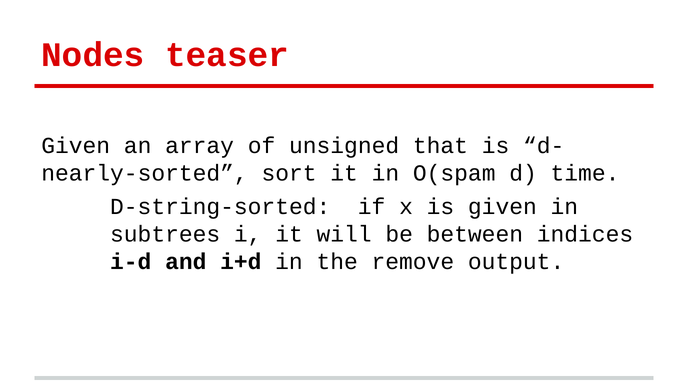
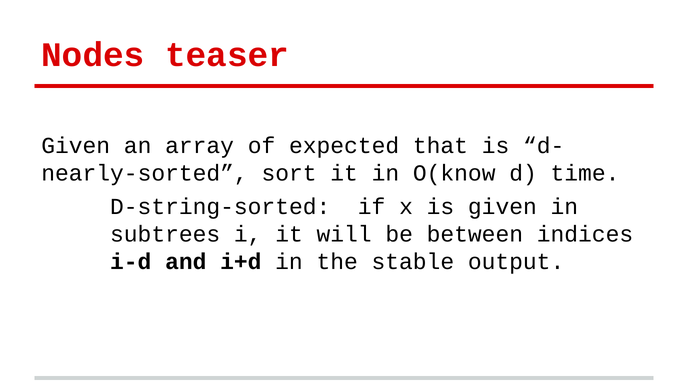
unsigned: unsigned -> expected (344, 146)
O(spam: O(spam -> O(know (454, 173)
remove: remove -> stable (413, 262)
